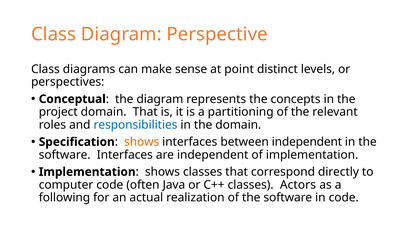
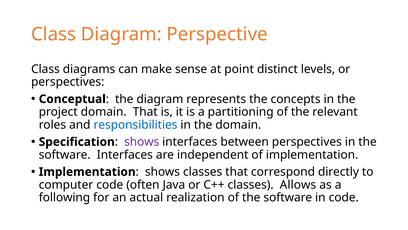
shows colour: orange -> purple (142, 142)
between independent: independent -> perspectives (307, 142)
Actors: Actors -> Allows (298, 184)
